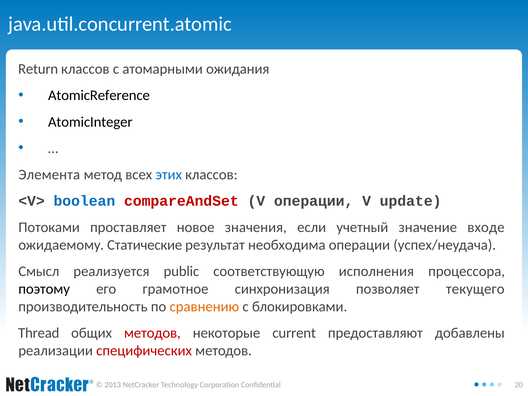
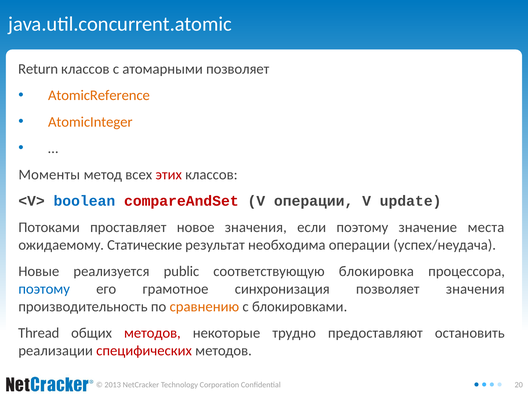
атомарными ожидания: ожидания -> позволяет (238, 69)
AtomicReference colour: black -> orange (99, 95)
AtomicInteger colour: black -> orange (90, 122)
Элемента: Элемента -> Моменты (49, 175)
этих colour: blue -> red (169, 175)
если учетный: учетный -> поэтому (362, 227)
входе: входе -> места (486, 227)
Смысл: Смысл -> Новые (39, 271)
исполнения: исполнения -> блокировка (376, 271)
поэтому colour: black -> blue (44, 289)
позволяет текущего: текущего -> значения (475, 289)
current: current -> трудно (294, 333)
добавлены: добавлены -> остановить (470, 333)
